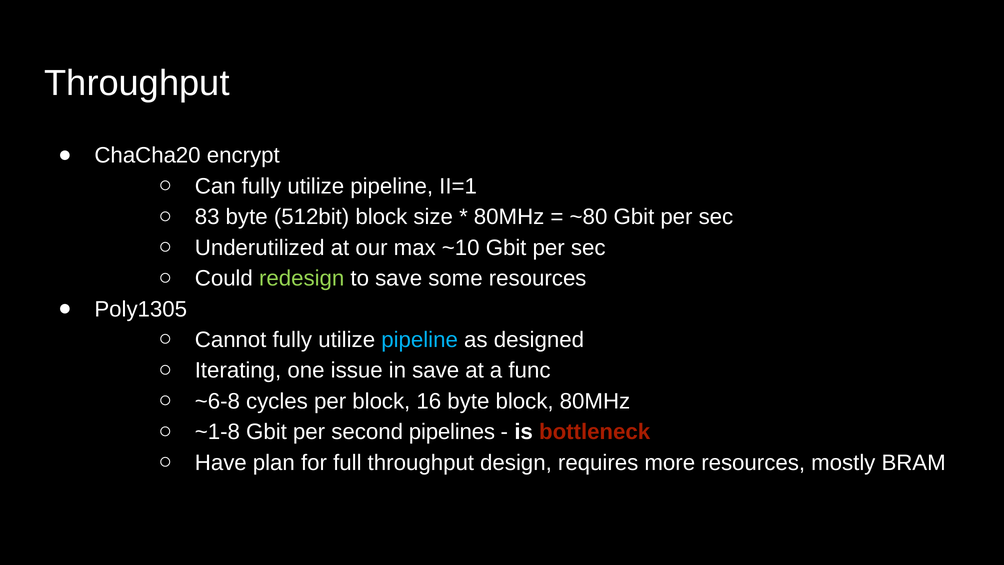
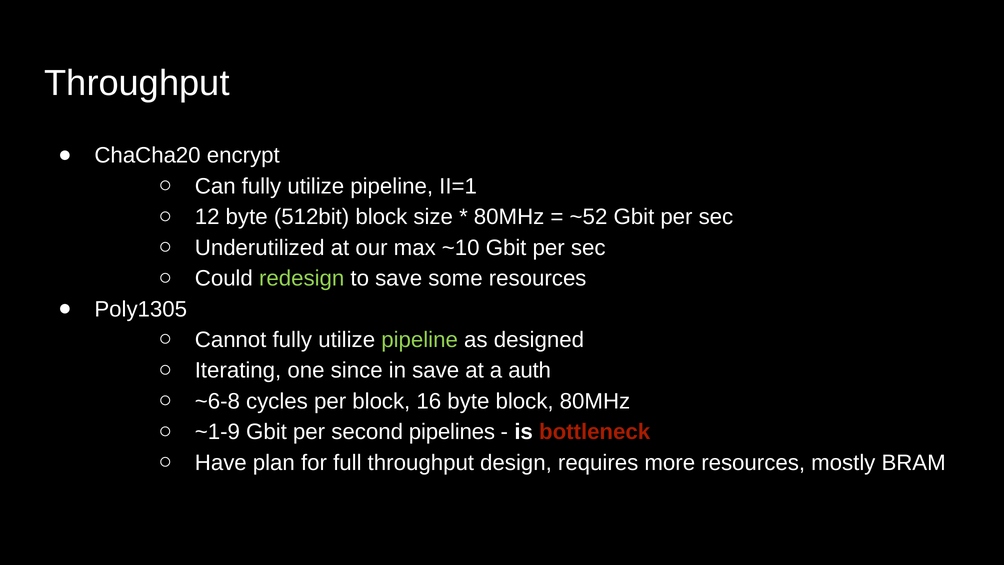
83: 83 -> 12 (207, 217)
~80: ~80 -> ~52 (588, 217)
pipeline colour: light blue -> light green (420, 340)
issue: issue -> since (357, 370)
func: func -> auth (530, 370)
~1-8: ~1-8 -> ~1-9 (217, 432)
